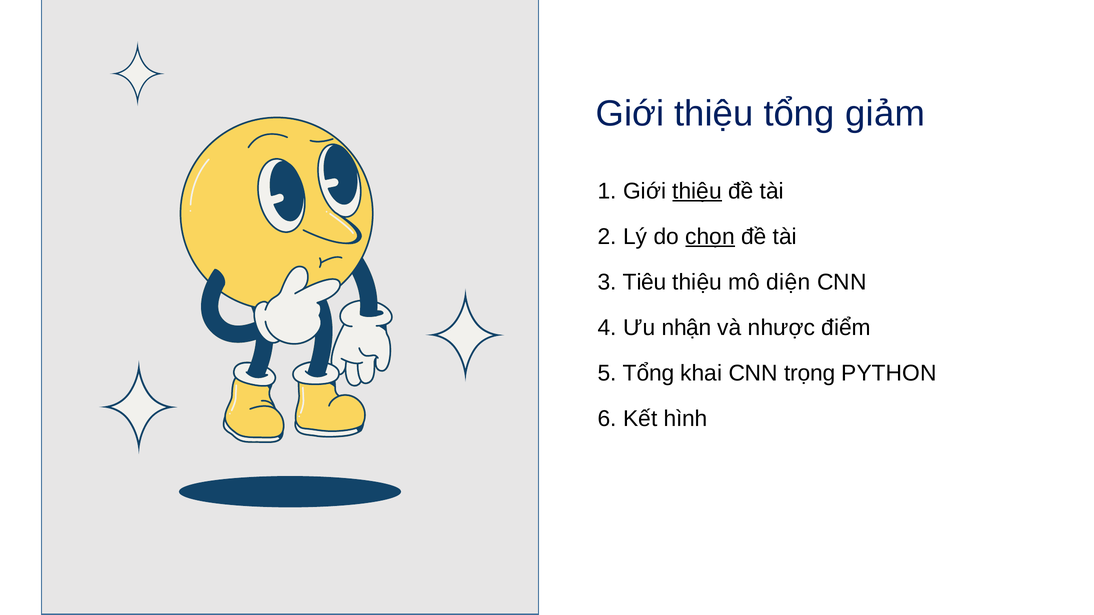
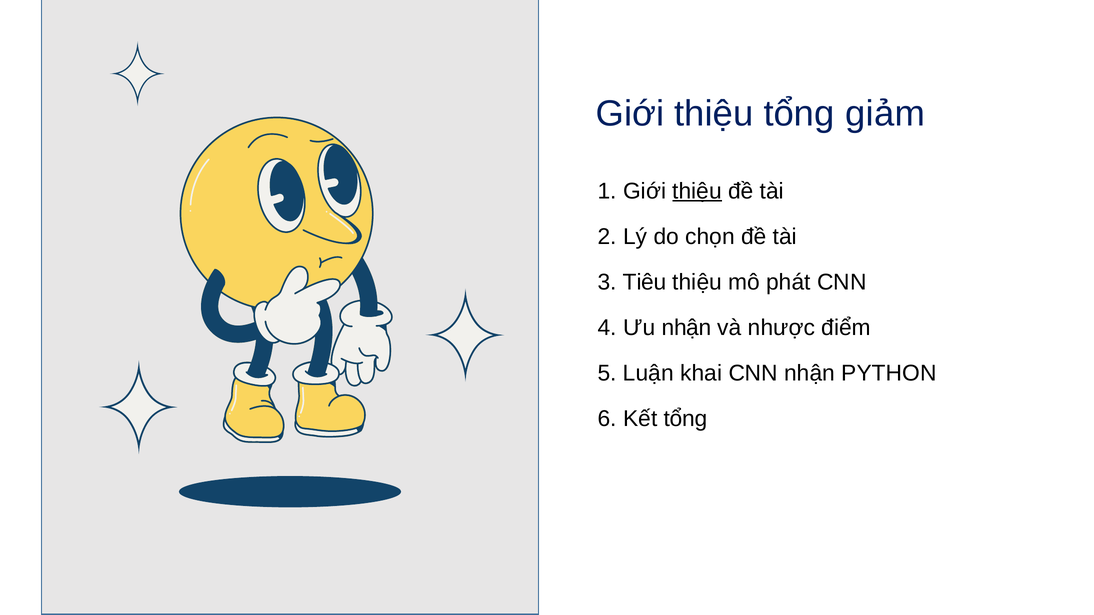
chọn underline: present -> none (710, 237)
diện: diện -> phát (788, 282)
5 Tổng: Tổng -> Luận (648, 373)
CNN trọng: trọng -> nhận (810, 373)
Kết hình: hình -> tổng (685, 419)
